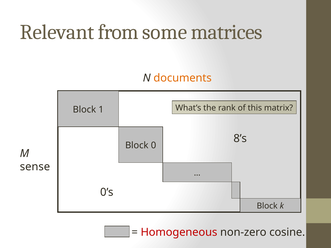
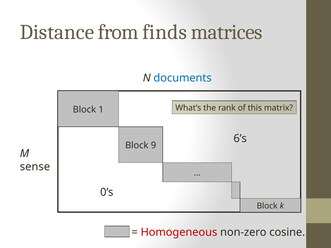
Relevant: Relevant -> Distance (57, 32)
some: some -> finds (165, 32)
documents colour: orange -> blue (183, 78)
8’s: 8’s -> 6’s (240, 139)
0: 0 -> 9 (154, 145)
